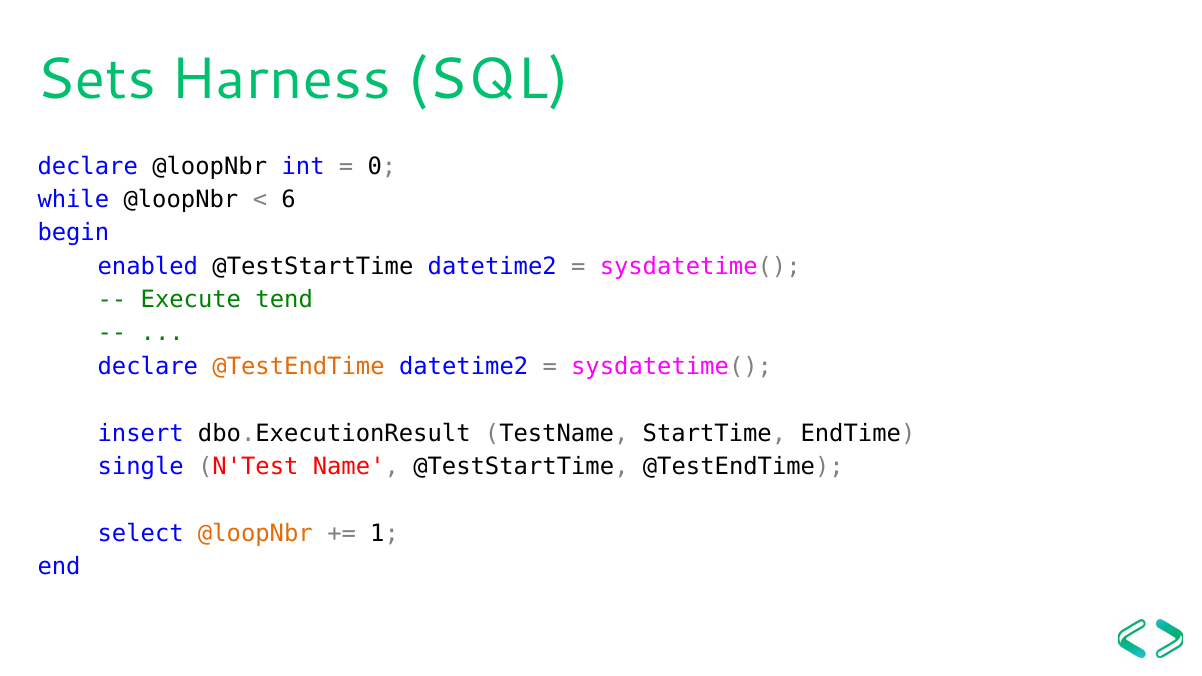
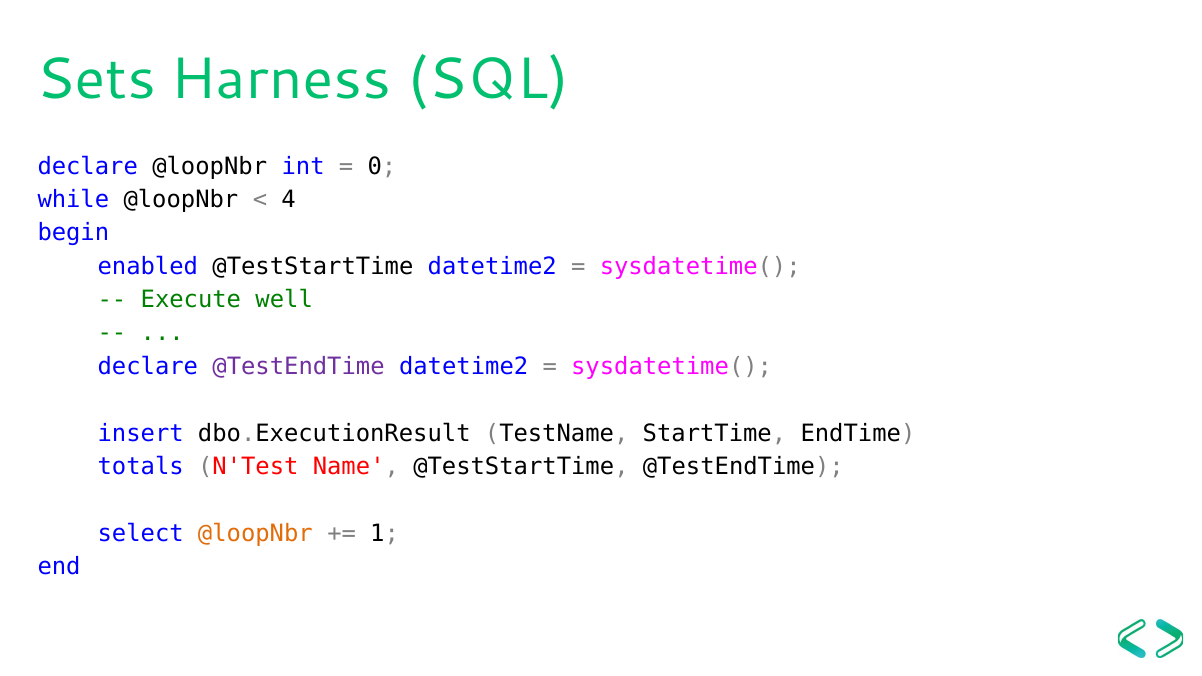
6: 6 -> 4 (289, 200)
tend: tend -> well (284, 300)
@TestEndTime colour: orange -> purple (299, 367)
single: single -> totals (141, 467)
